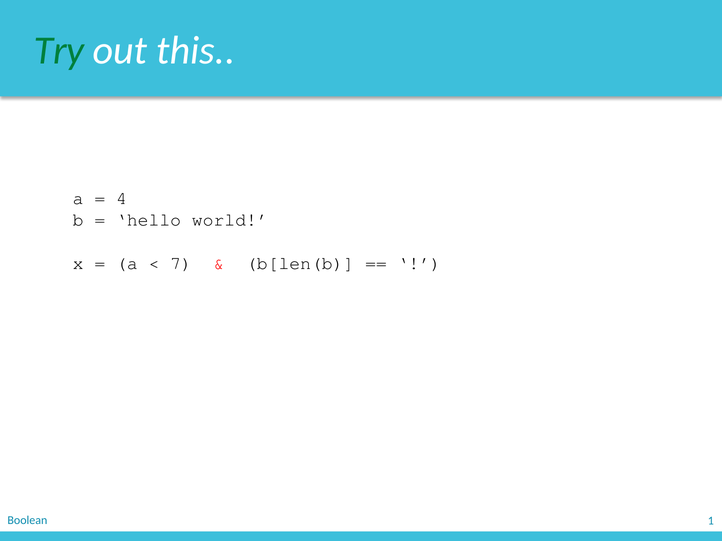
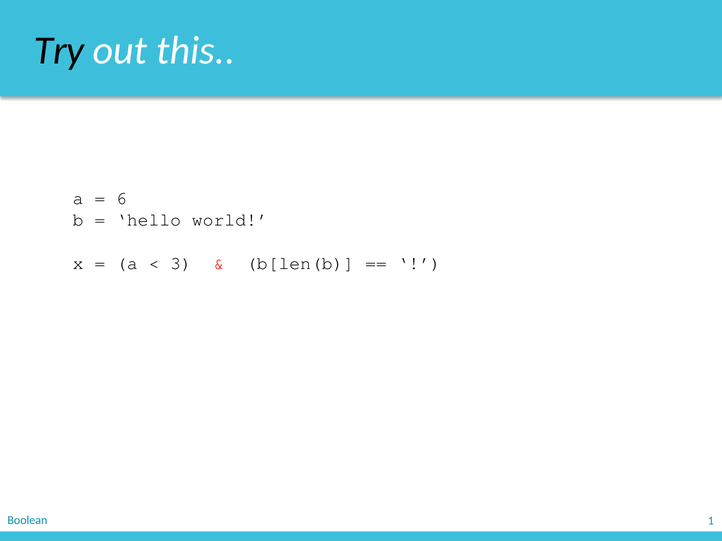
Try colour: green -> black (59, 51)
4: 4 -> 6 (121, 198)
7: 7 -> 3 (181, 263)
